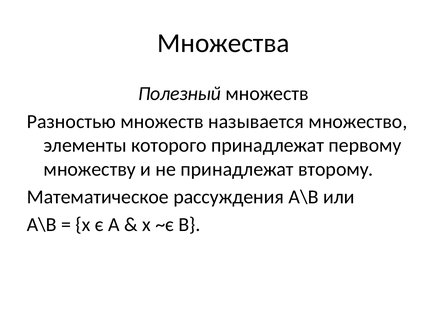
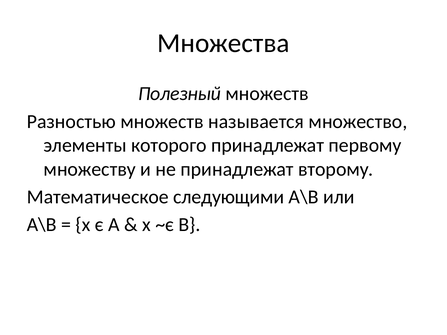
рассуждения: рассуждения -> следующими (229, 197)
